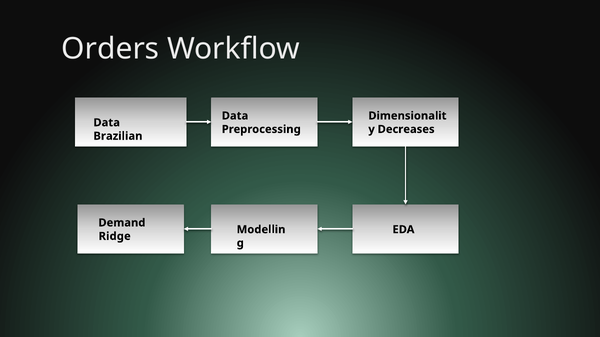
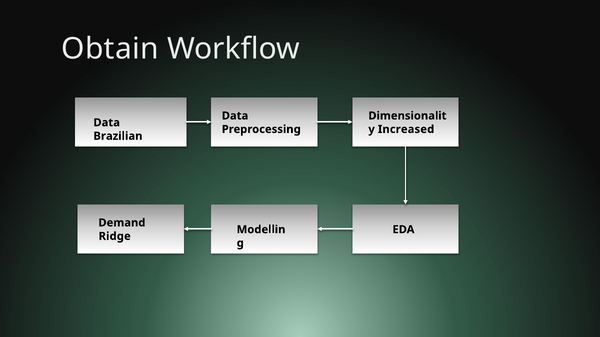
Orders: Orders -> Obtain (110, 49)
Decreases: Decreases -> Increased (406, 129)
